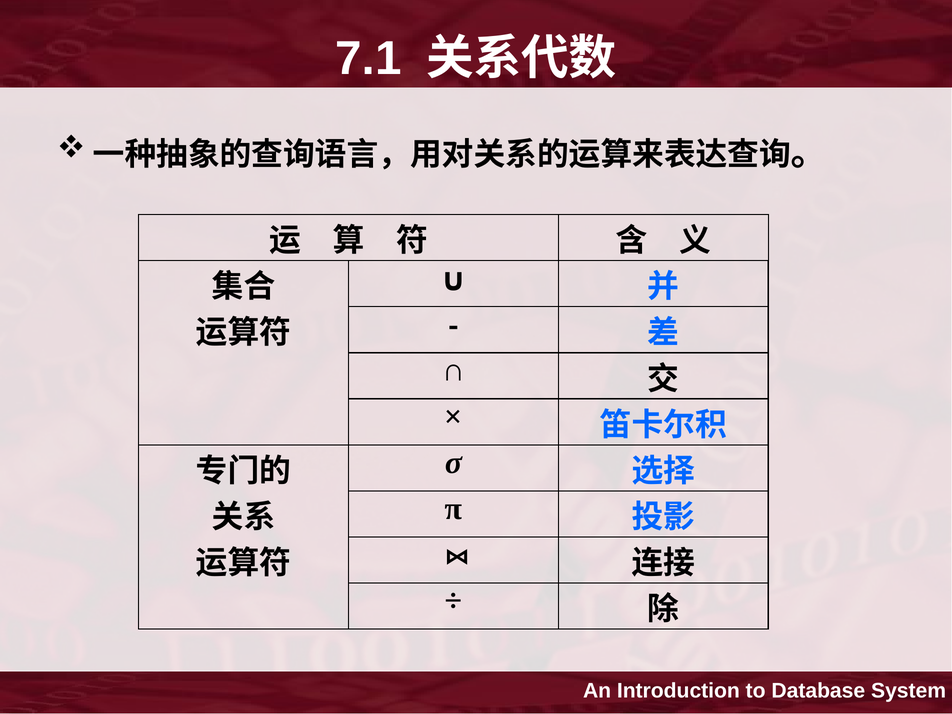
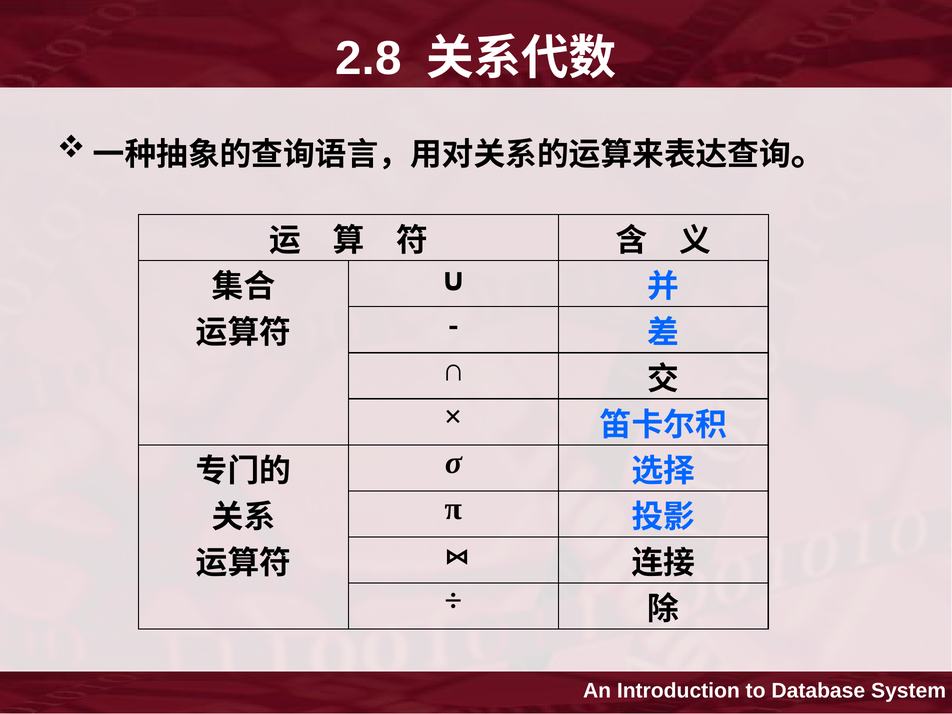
7.1: 7.1 -> 2.8 (368, 58)
